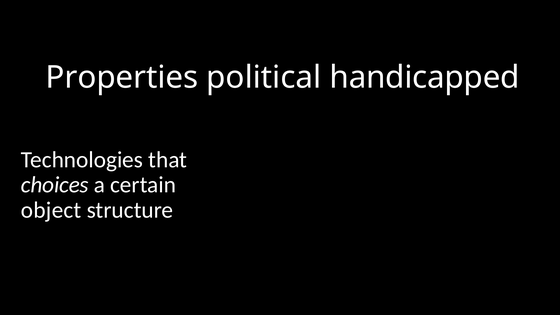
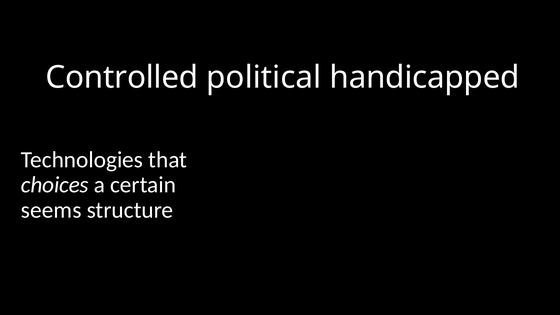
Properties: Properties -> Controlled (122, 77)
object: object -> seems (51, 210)
